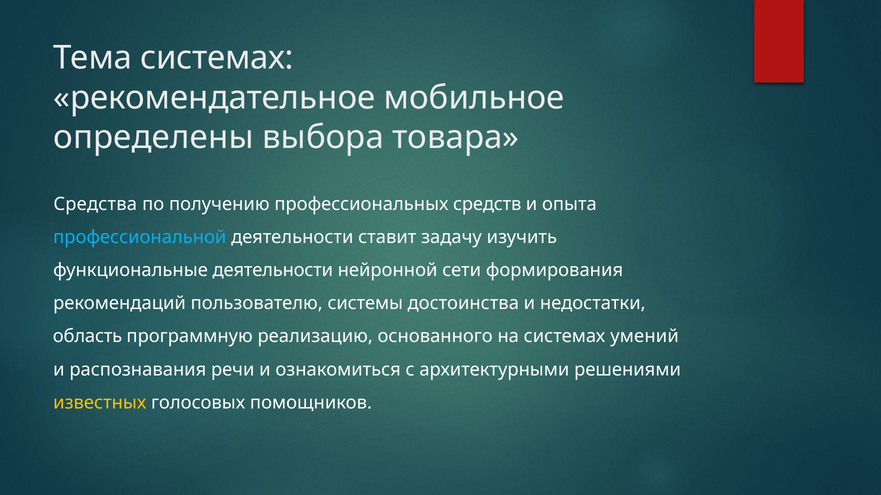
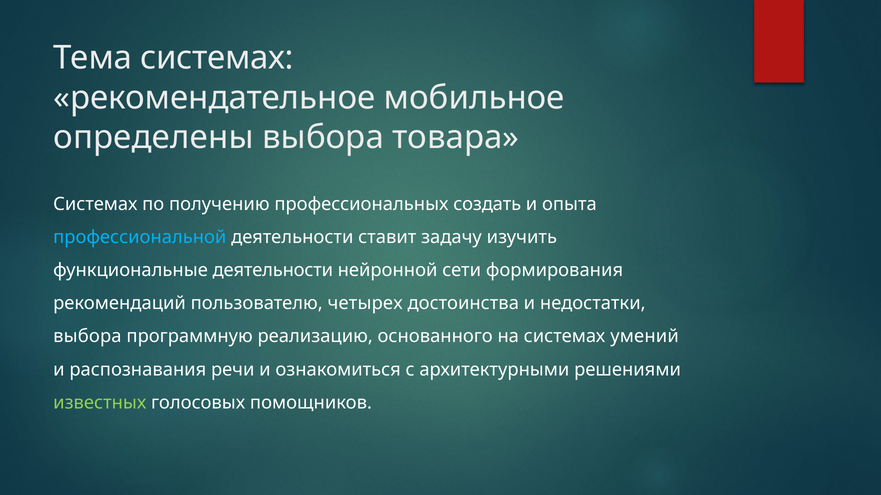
Средства: Средства -> Системах (95, 204)
средств: средств -> создать (487, 204)
системы: системы -> четырех (365, 304)
область: область -> выбора (87, 337)
известных colour: yellow -> light green (100, 403)
